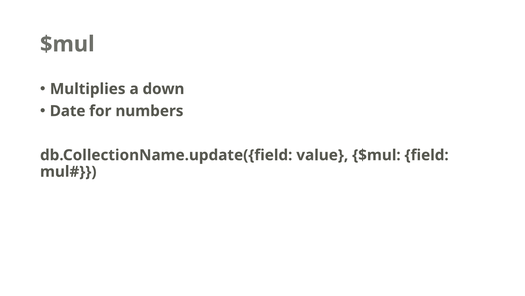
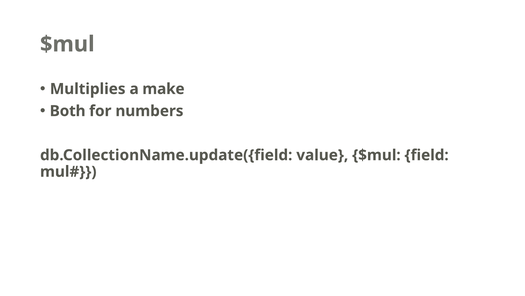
down: down -> make (163, 89)
Date: Date -> Both (68, 111)
